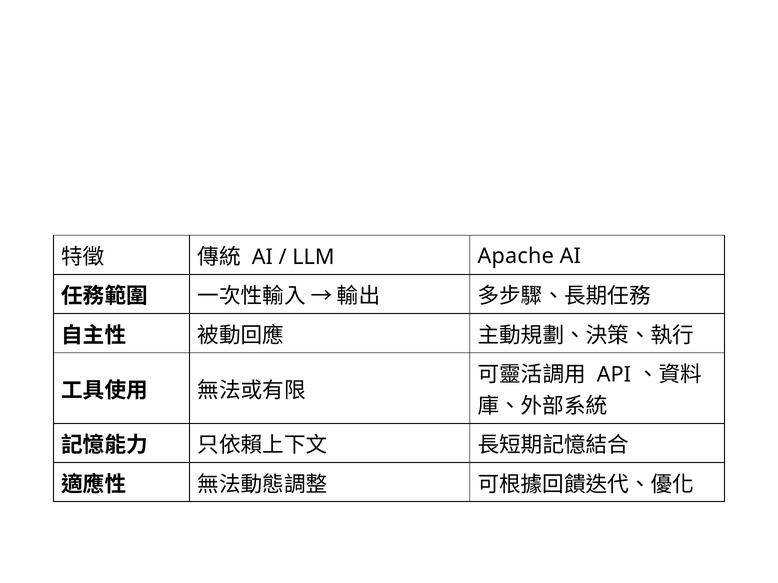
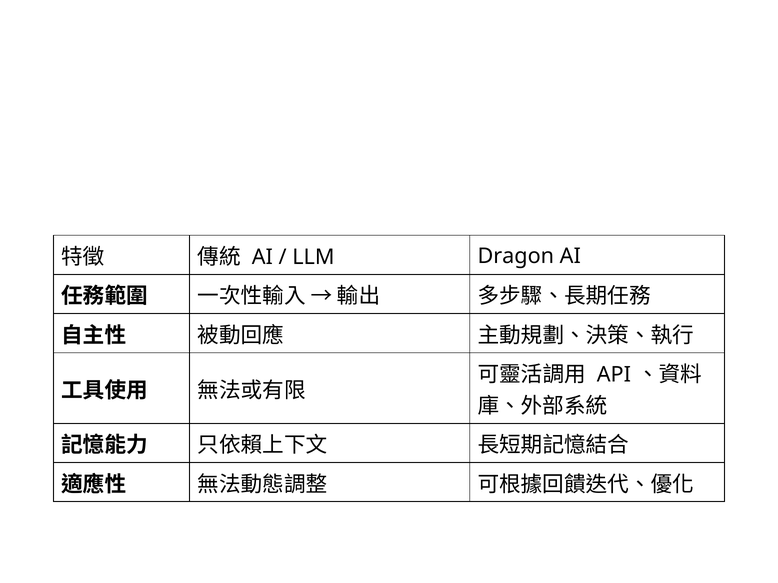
Apache: Apache -> Dragon (516, 256)
